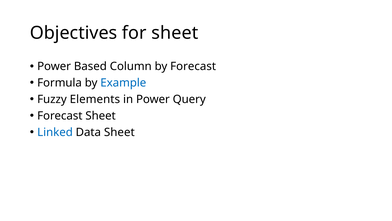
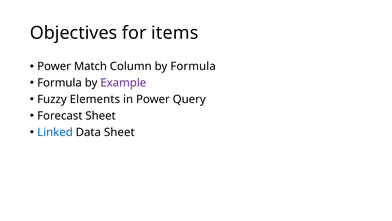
for sheet: sheet -> items (175, 33)
Based: Based -> Match (90, 66)
by Forecast: Forecast -> Formula (193, 66)
Example colour: blue -> purple (123, 83)
